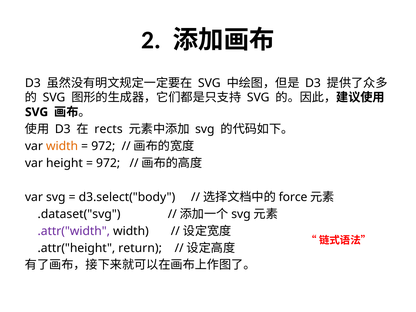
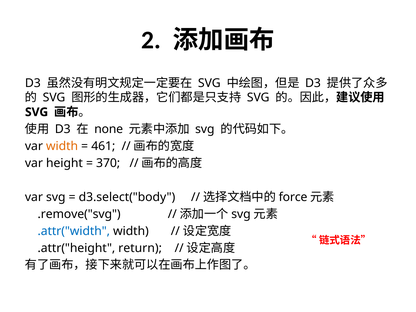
rects: rects -> none (109, 129)
972: 972 -> 461 (103, 146)
972: 972 -> 370 (108, 163)
.dataset("svg: .dataset("svg -> .remove("svg (79, 214)
.attr("width colour: purple -> blue (74, 231)
